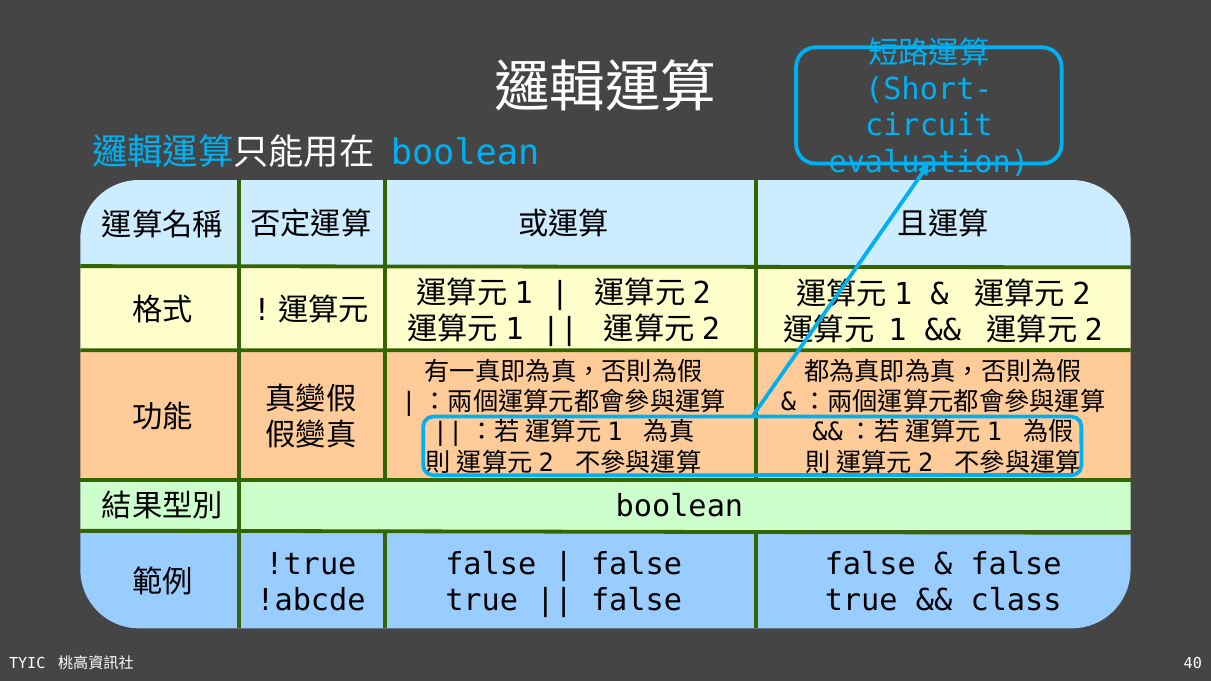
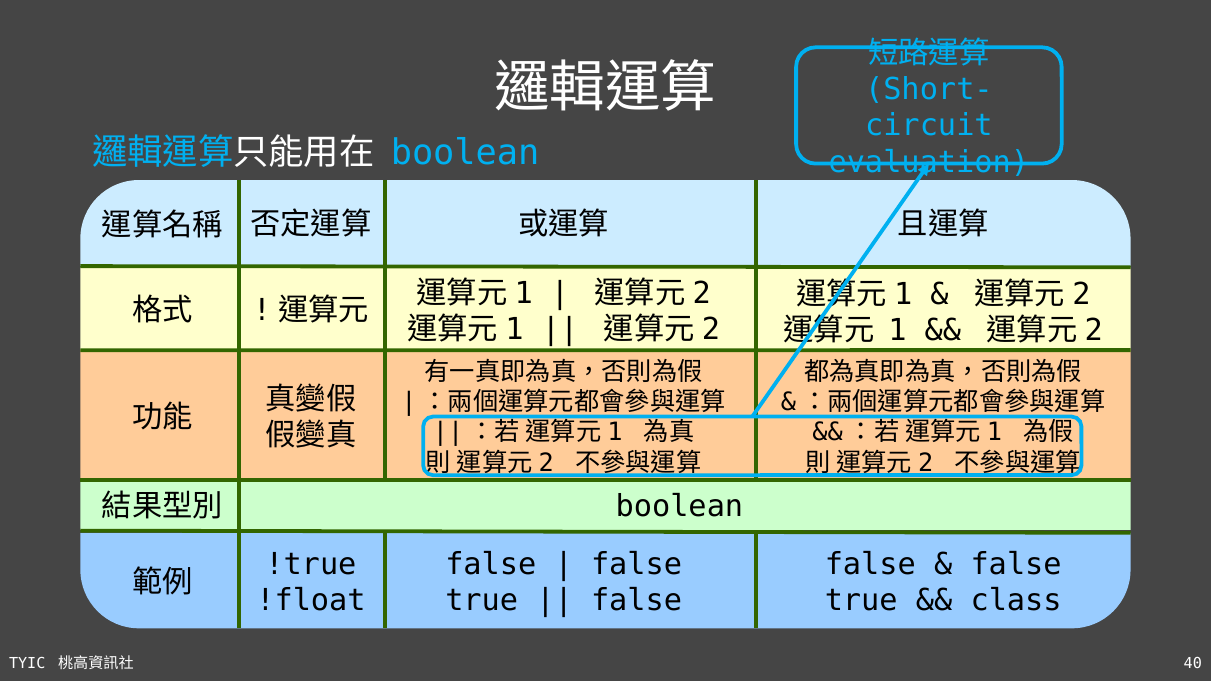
!abcde: !abcde -> !float (311, 601)
